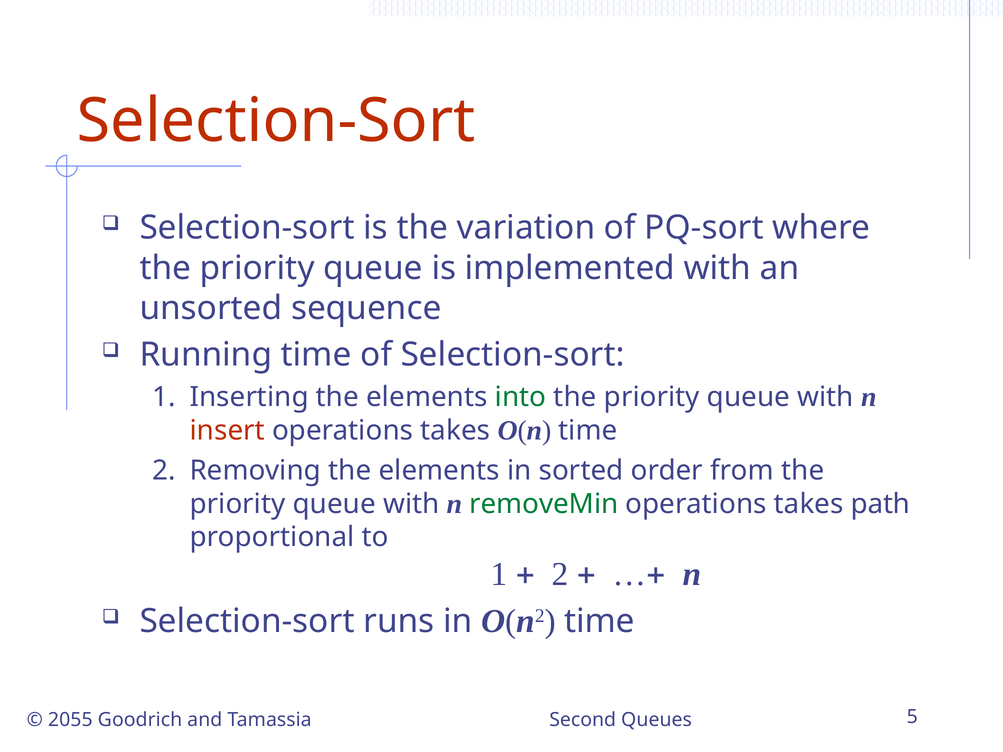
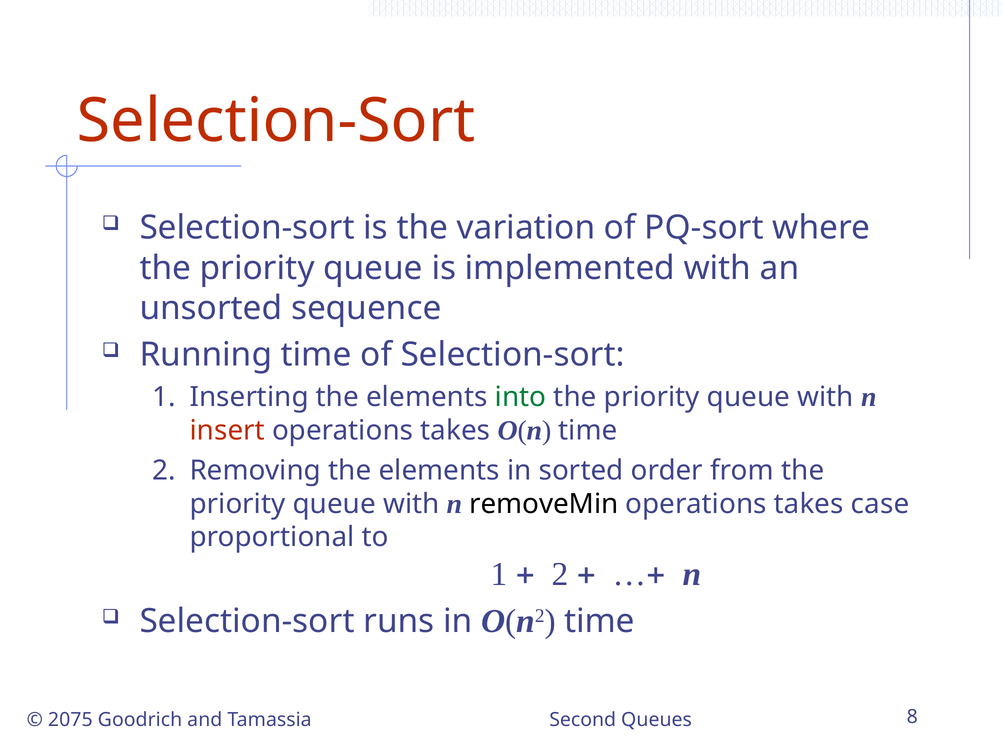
removeMin colour: green -> black (544, 504)
path: path -> case (880, 504)
2055: 2055 -> 2075 (70, 720)
5: 5 -> 8 (912, 717)
